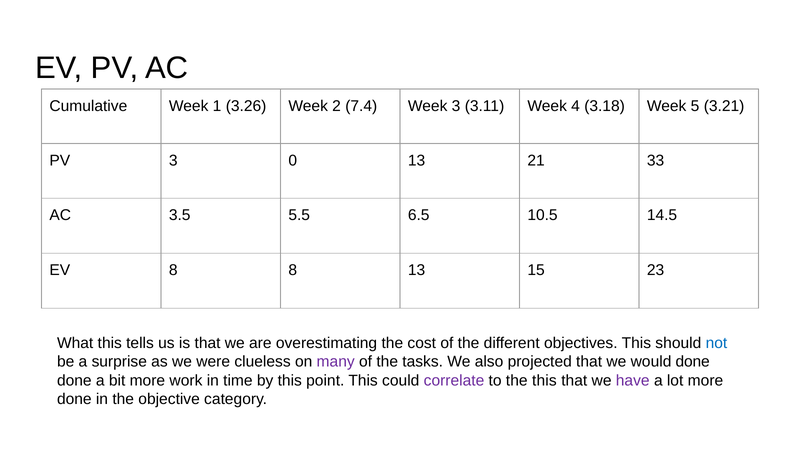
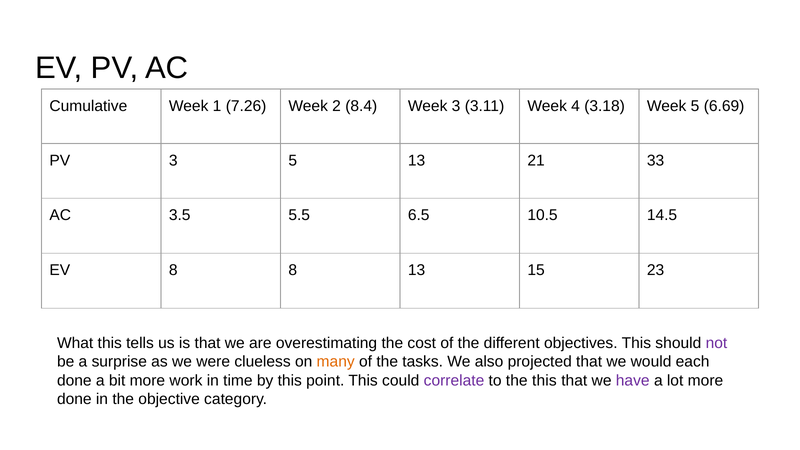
3.26: 3.26 -> 7.26 (246, 106)
7.4: 7.4 -> 8.4 (361, 106)
3.21: 3.21 -> 6.69 (724, 106)
3 0: 0 -> 5 (293, 160)
not colour: blue -> purple (716, 343)
many colour: purple -> orange (336, 362)
would done: done -> each (693, 362)
